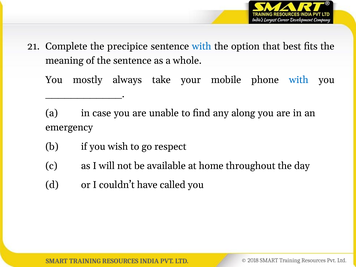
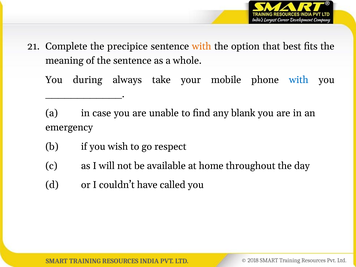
with colour: blue -> orange (202, 46)
mostly: mostly -> during (88, 80)
along: along -> blank (243, 113)
